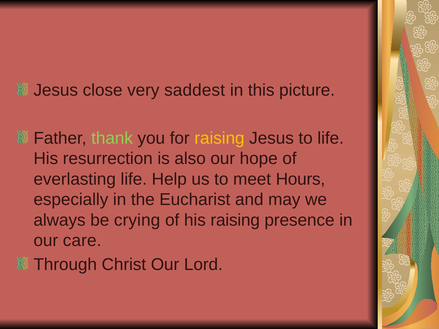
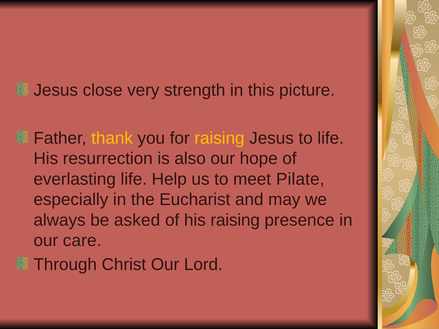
saddest: saddest -> strength (195, 90)
thank colour: light green -> yellow (112, 138)
Hours: Hours -> Pilate (300, 179)
crying: crying -> asked (137, 220)
